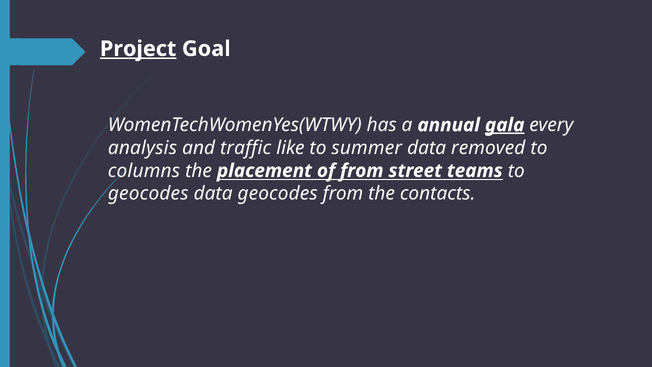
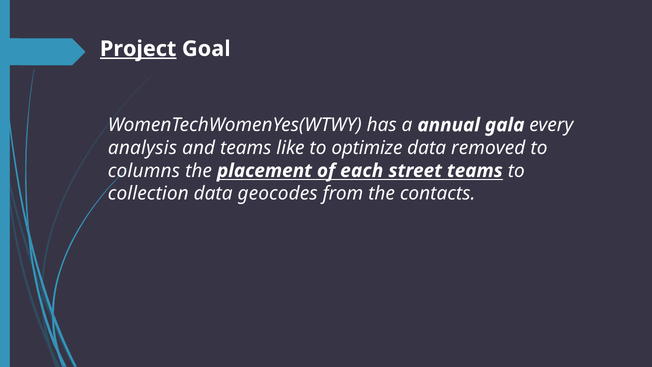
gala underline: present -> none (505, 125)
and traffic: traffic -> teams (246, 148)
summer: summer -> optimize (367, 148)
of from: from -> each (362, 171)
geocodes: geocodes -> collection (148, 193)
